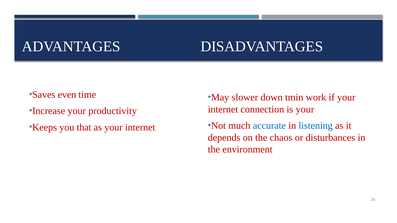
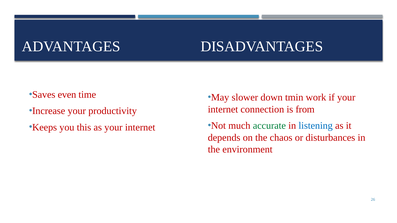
is your: your -> from (305, 109)
accurate colour: blue -> green (269, 126)
that: that -> this (84, 127)
